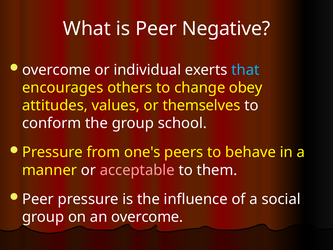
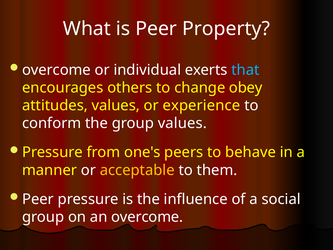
Negative: Negative -> Property (226, 29)
themselves: themselves -> experience (201, 105)
group school: school -> values (182, 123)
acceptable colour: pink -> yellow (137, 170)
